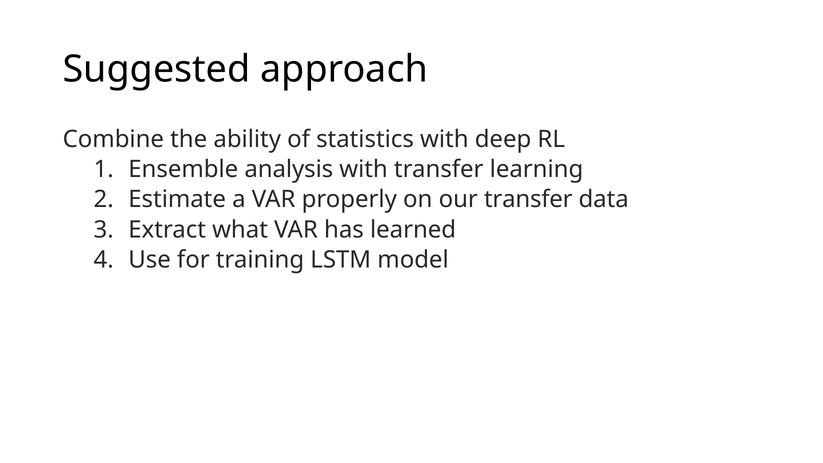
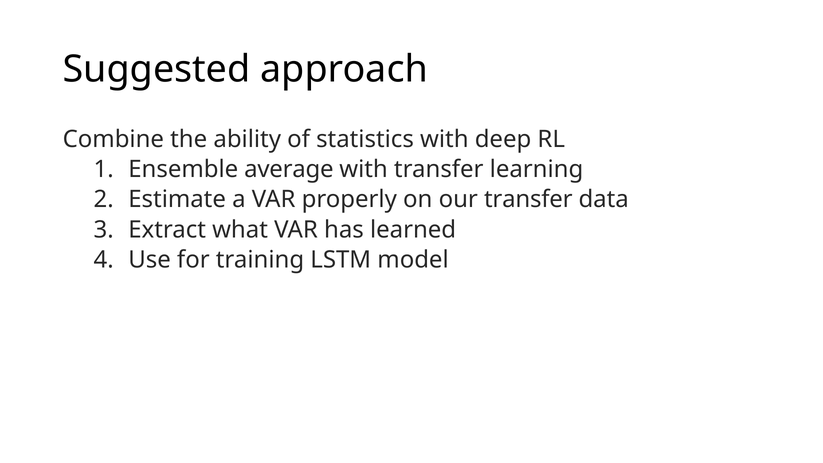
analysis: analysis -> average (289, 169)
